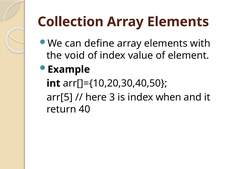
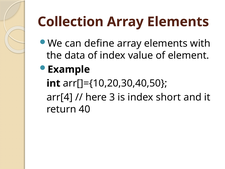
void: void -> data (75, 55)
arr[5: arr[5 -> arr[4 (60, 97)
when: when -> short (168, 97)
